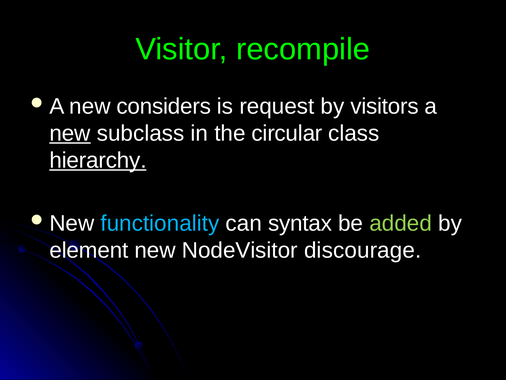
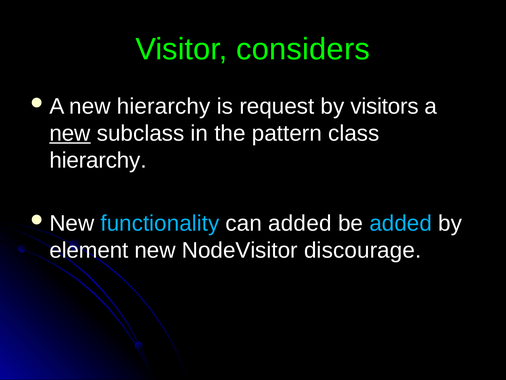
recompile: recompile -> considers (303, 49)
new considers: considers -> hierarchy (164, 106)
circular: circular -> pattern (287, 133)
hierarchy underline: present -> none (98, 160)
can syntax: syntax -> added (300, 223)
added colour: light green -> light blue (401, 223)
